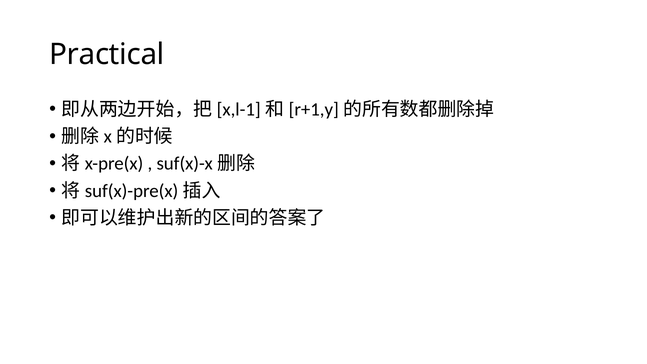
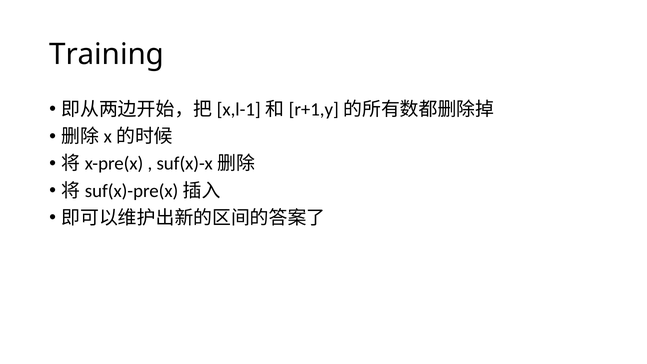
Practical: Practical -> Training (107, 54)
